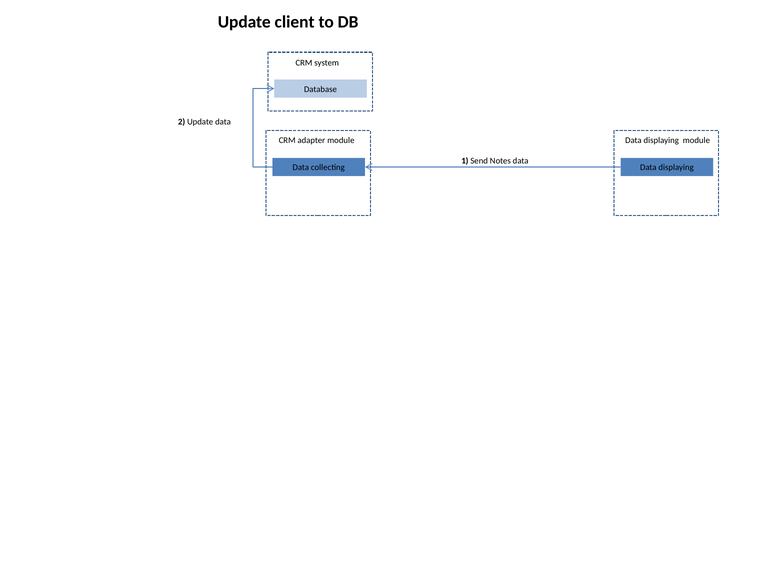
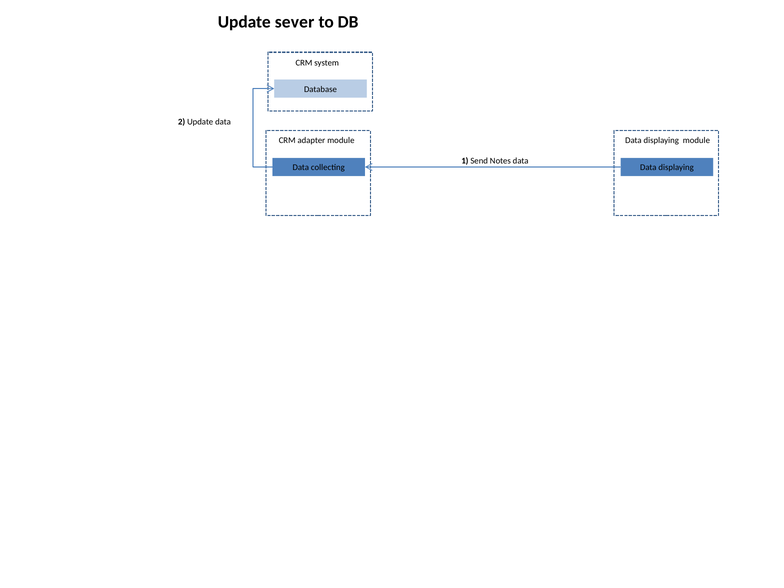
client: client -> sever (295, 22)
